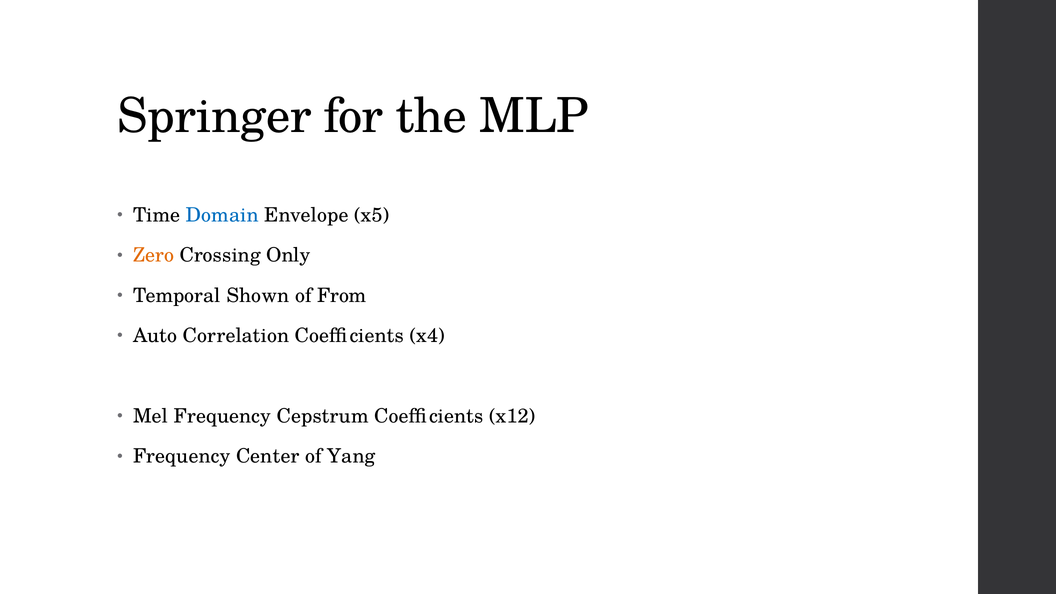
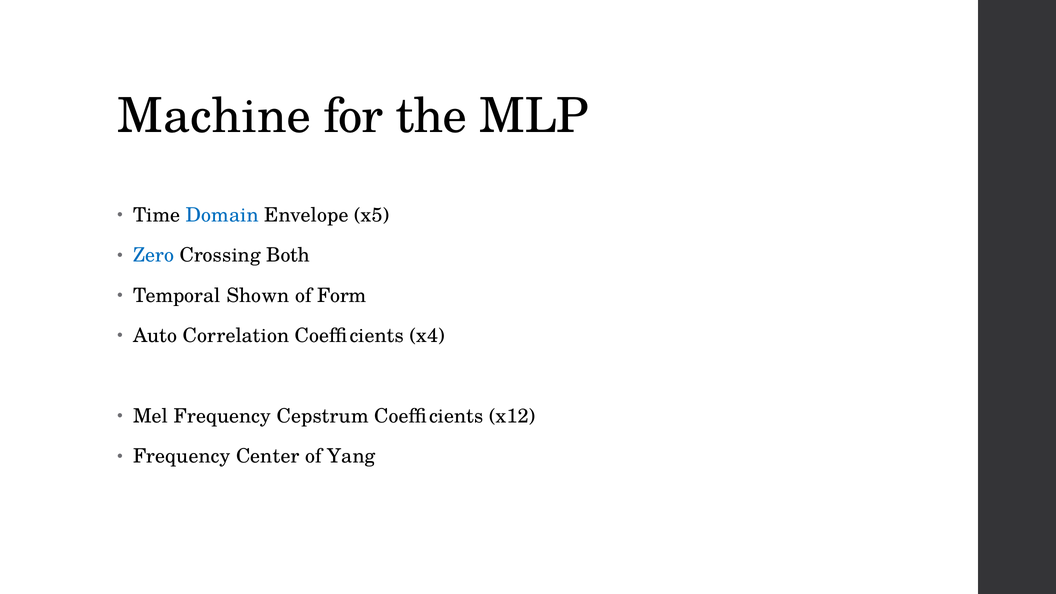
Springer: Springer -> Machine (214, 116)
Zero colour: orange -> blue (153, 255)
Only: Only -> Both (288, 255)
From: From -> Form (342, 296)
